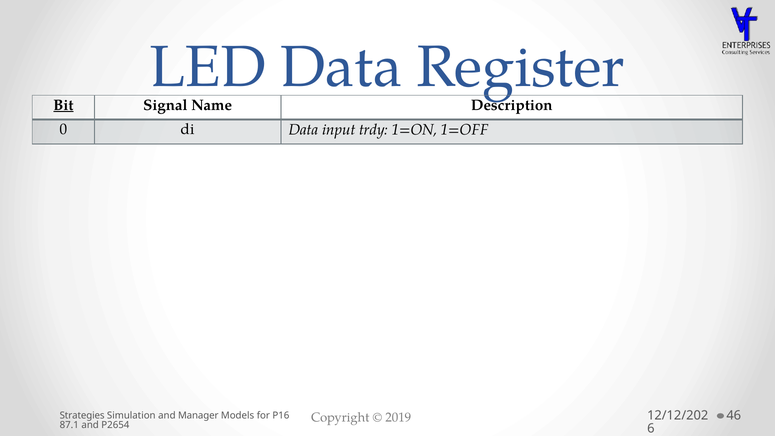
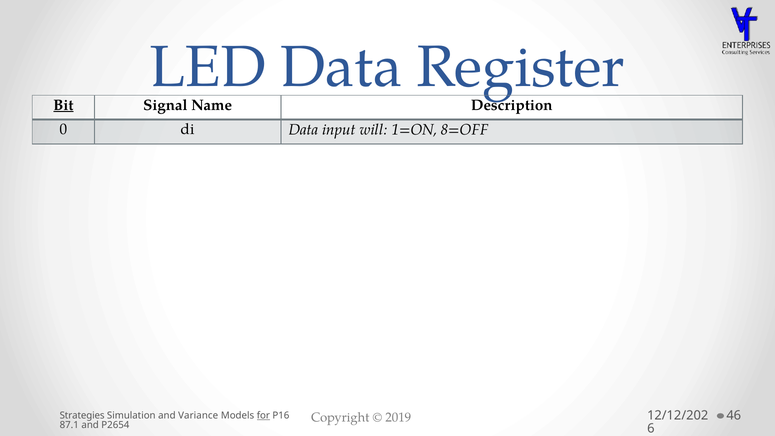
trdy: trdy -> will (373, 130)
1=OFF: 1=OFF -> 8=OFF (465, 130)
Manager: Manager -> Variance (198, 416)
for underline: none -> present (263, 416)
